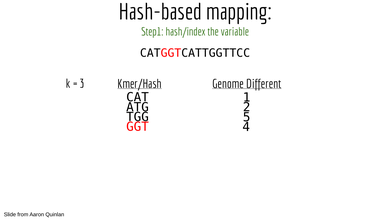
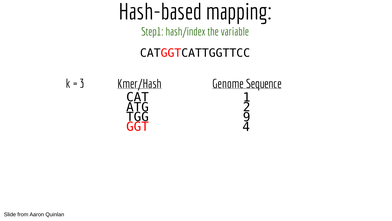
Different: Different -> Sequence (264, 84)
5: 5 -> 9 (247, 117)
